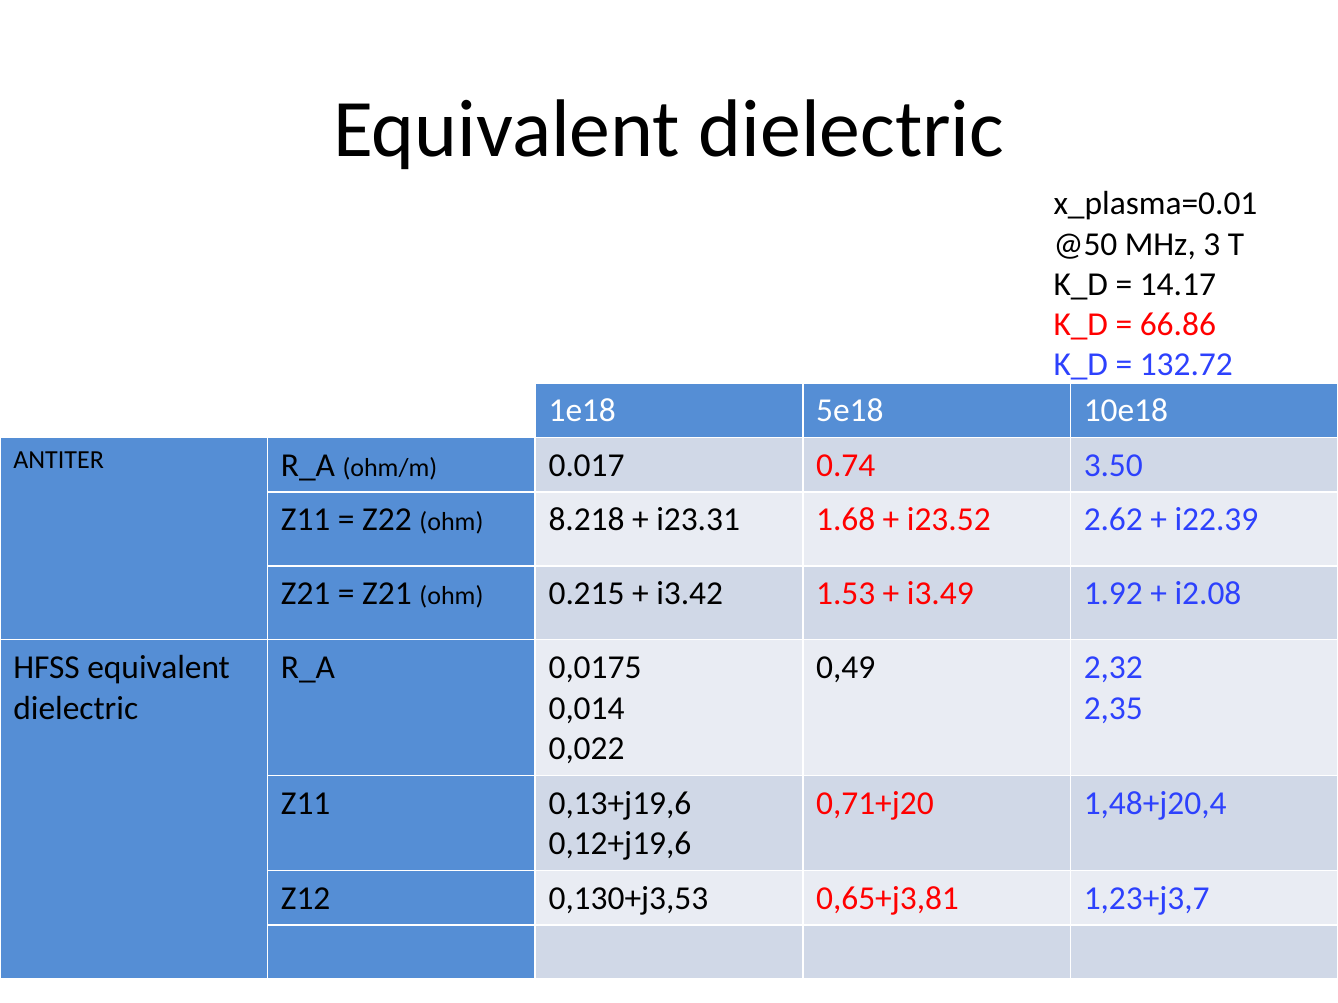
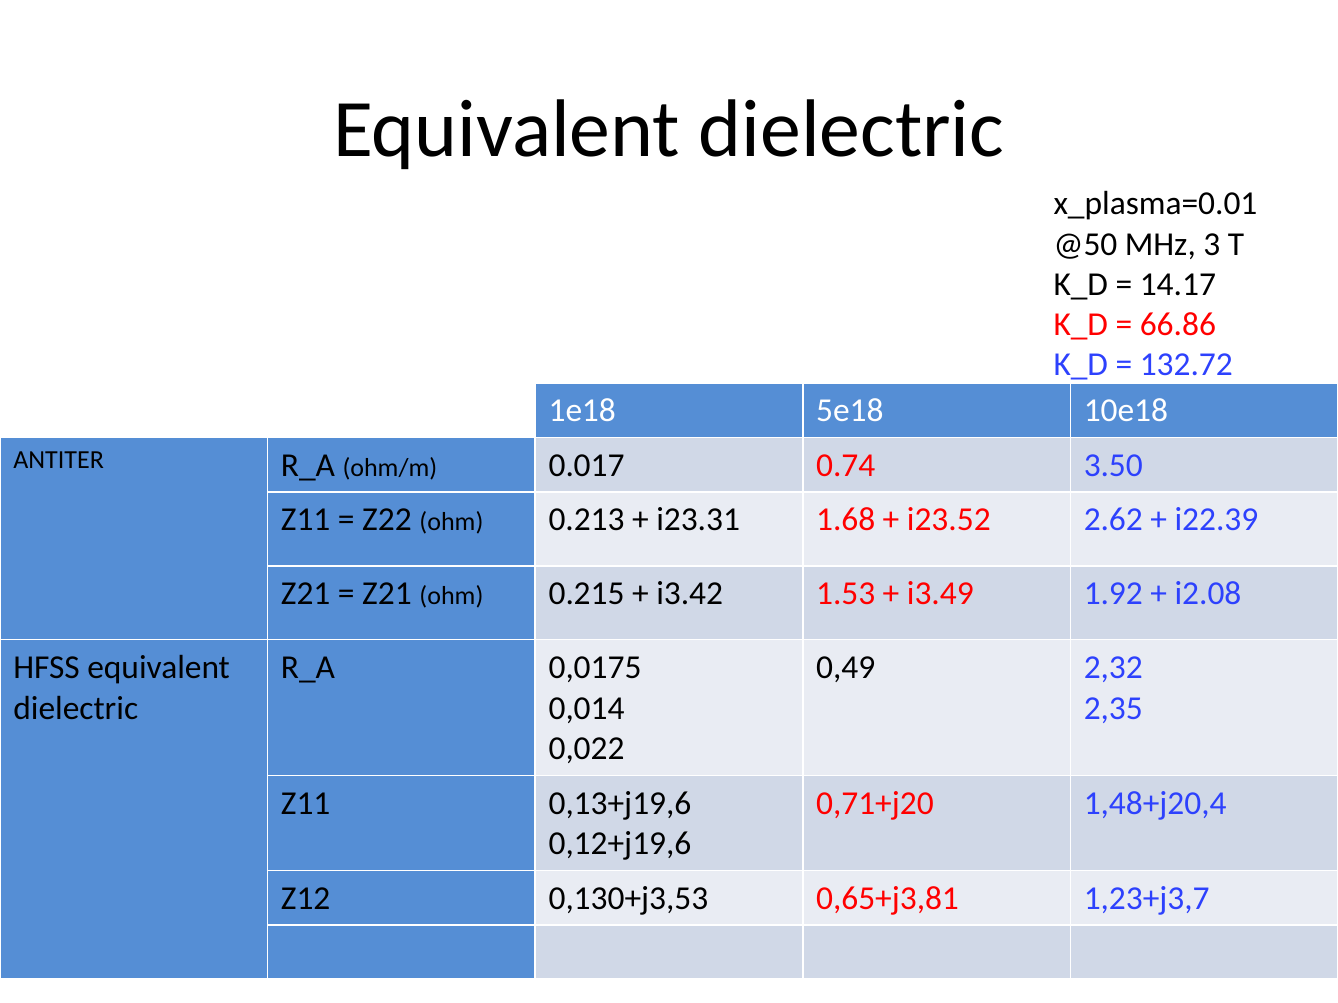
8.218: 8.218 -> 0.213 (587, 520)
